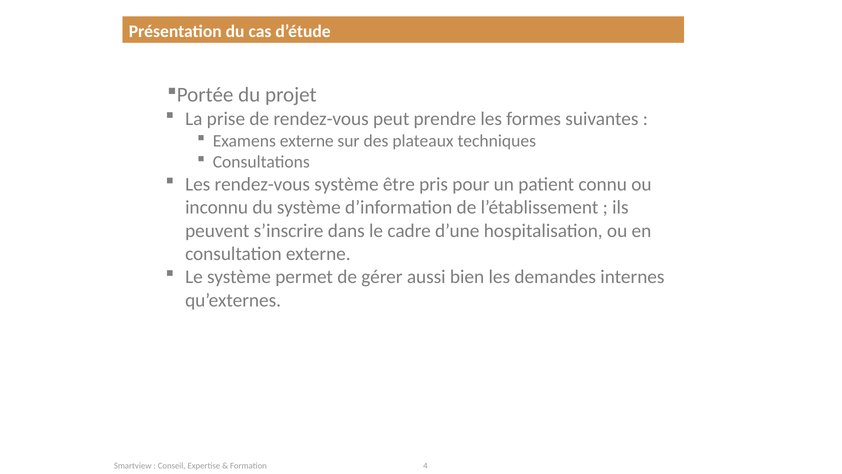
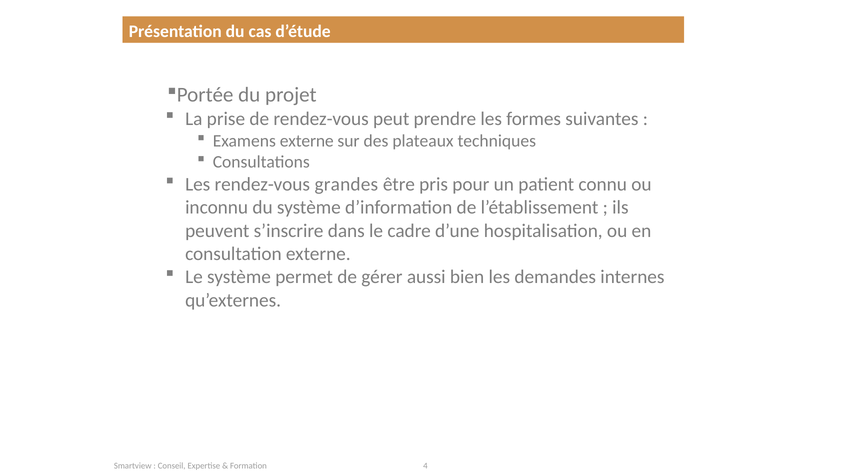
rendez-vous système: système -> grandes (346, 184)
